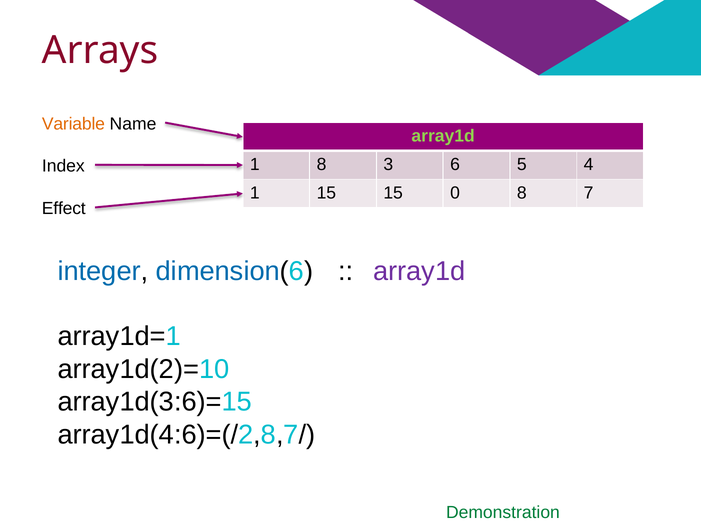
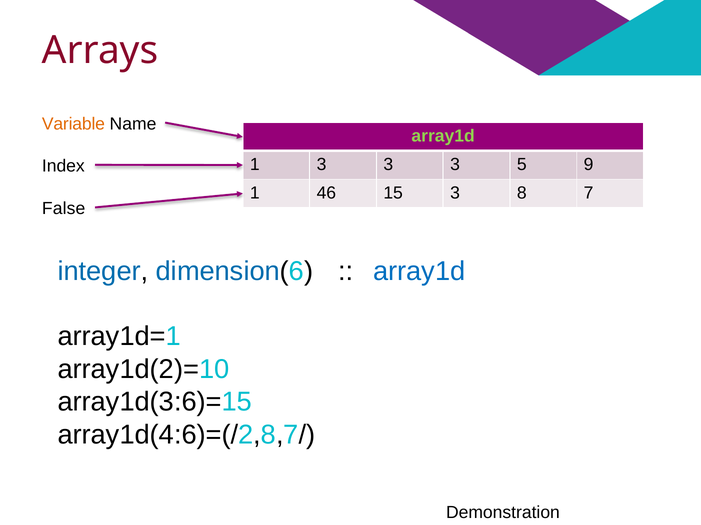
1 8: 8 -> 3 (322, 165)
6: 6 -> 3 (455, 165)
4: 4 -> 9 (589, 165)
1 15: 15 -> 46 (326, 193)
15 0: 0 -> 3 (455, 193)
Effect: Effect -> False (64, 209)
array1d colour: purple -> blue (419, 271)
Demonstration colour: green -> black (503, 513)
